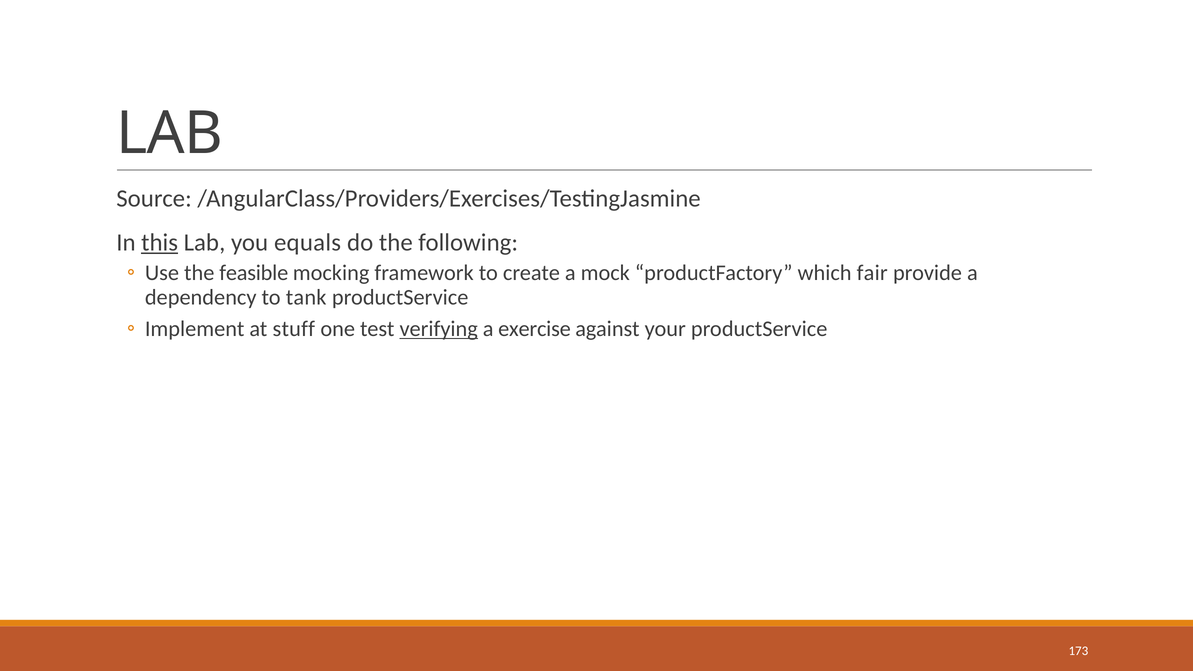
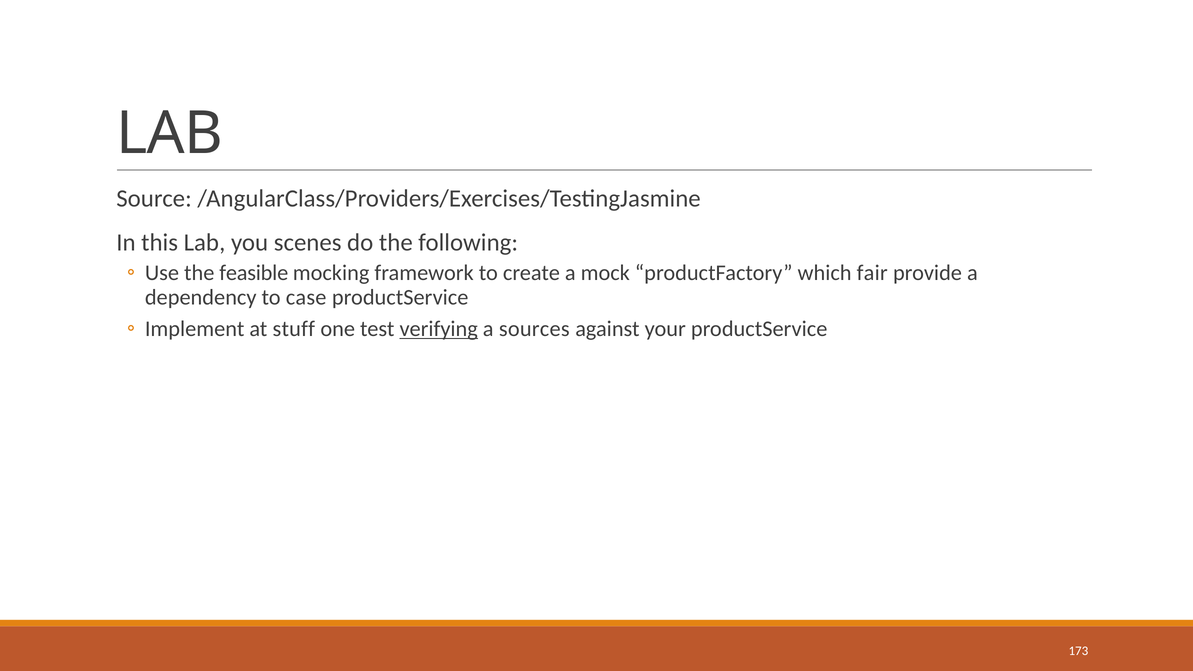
this underline: present -> none (160, 243)
equals: equals -> scenes (308, 243)
tank: tank -> case (306, 297)
exercise: exercise -> sources (534, 329)
